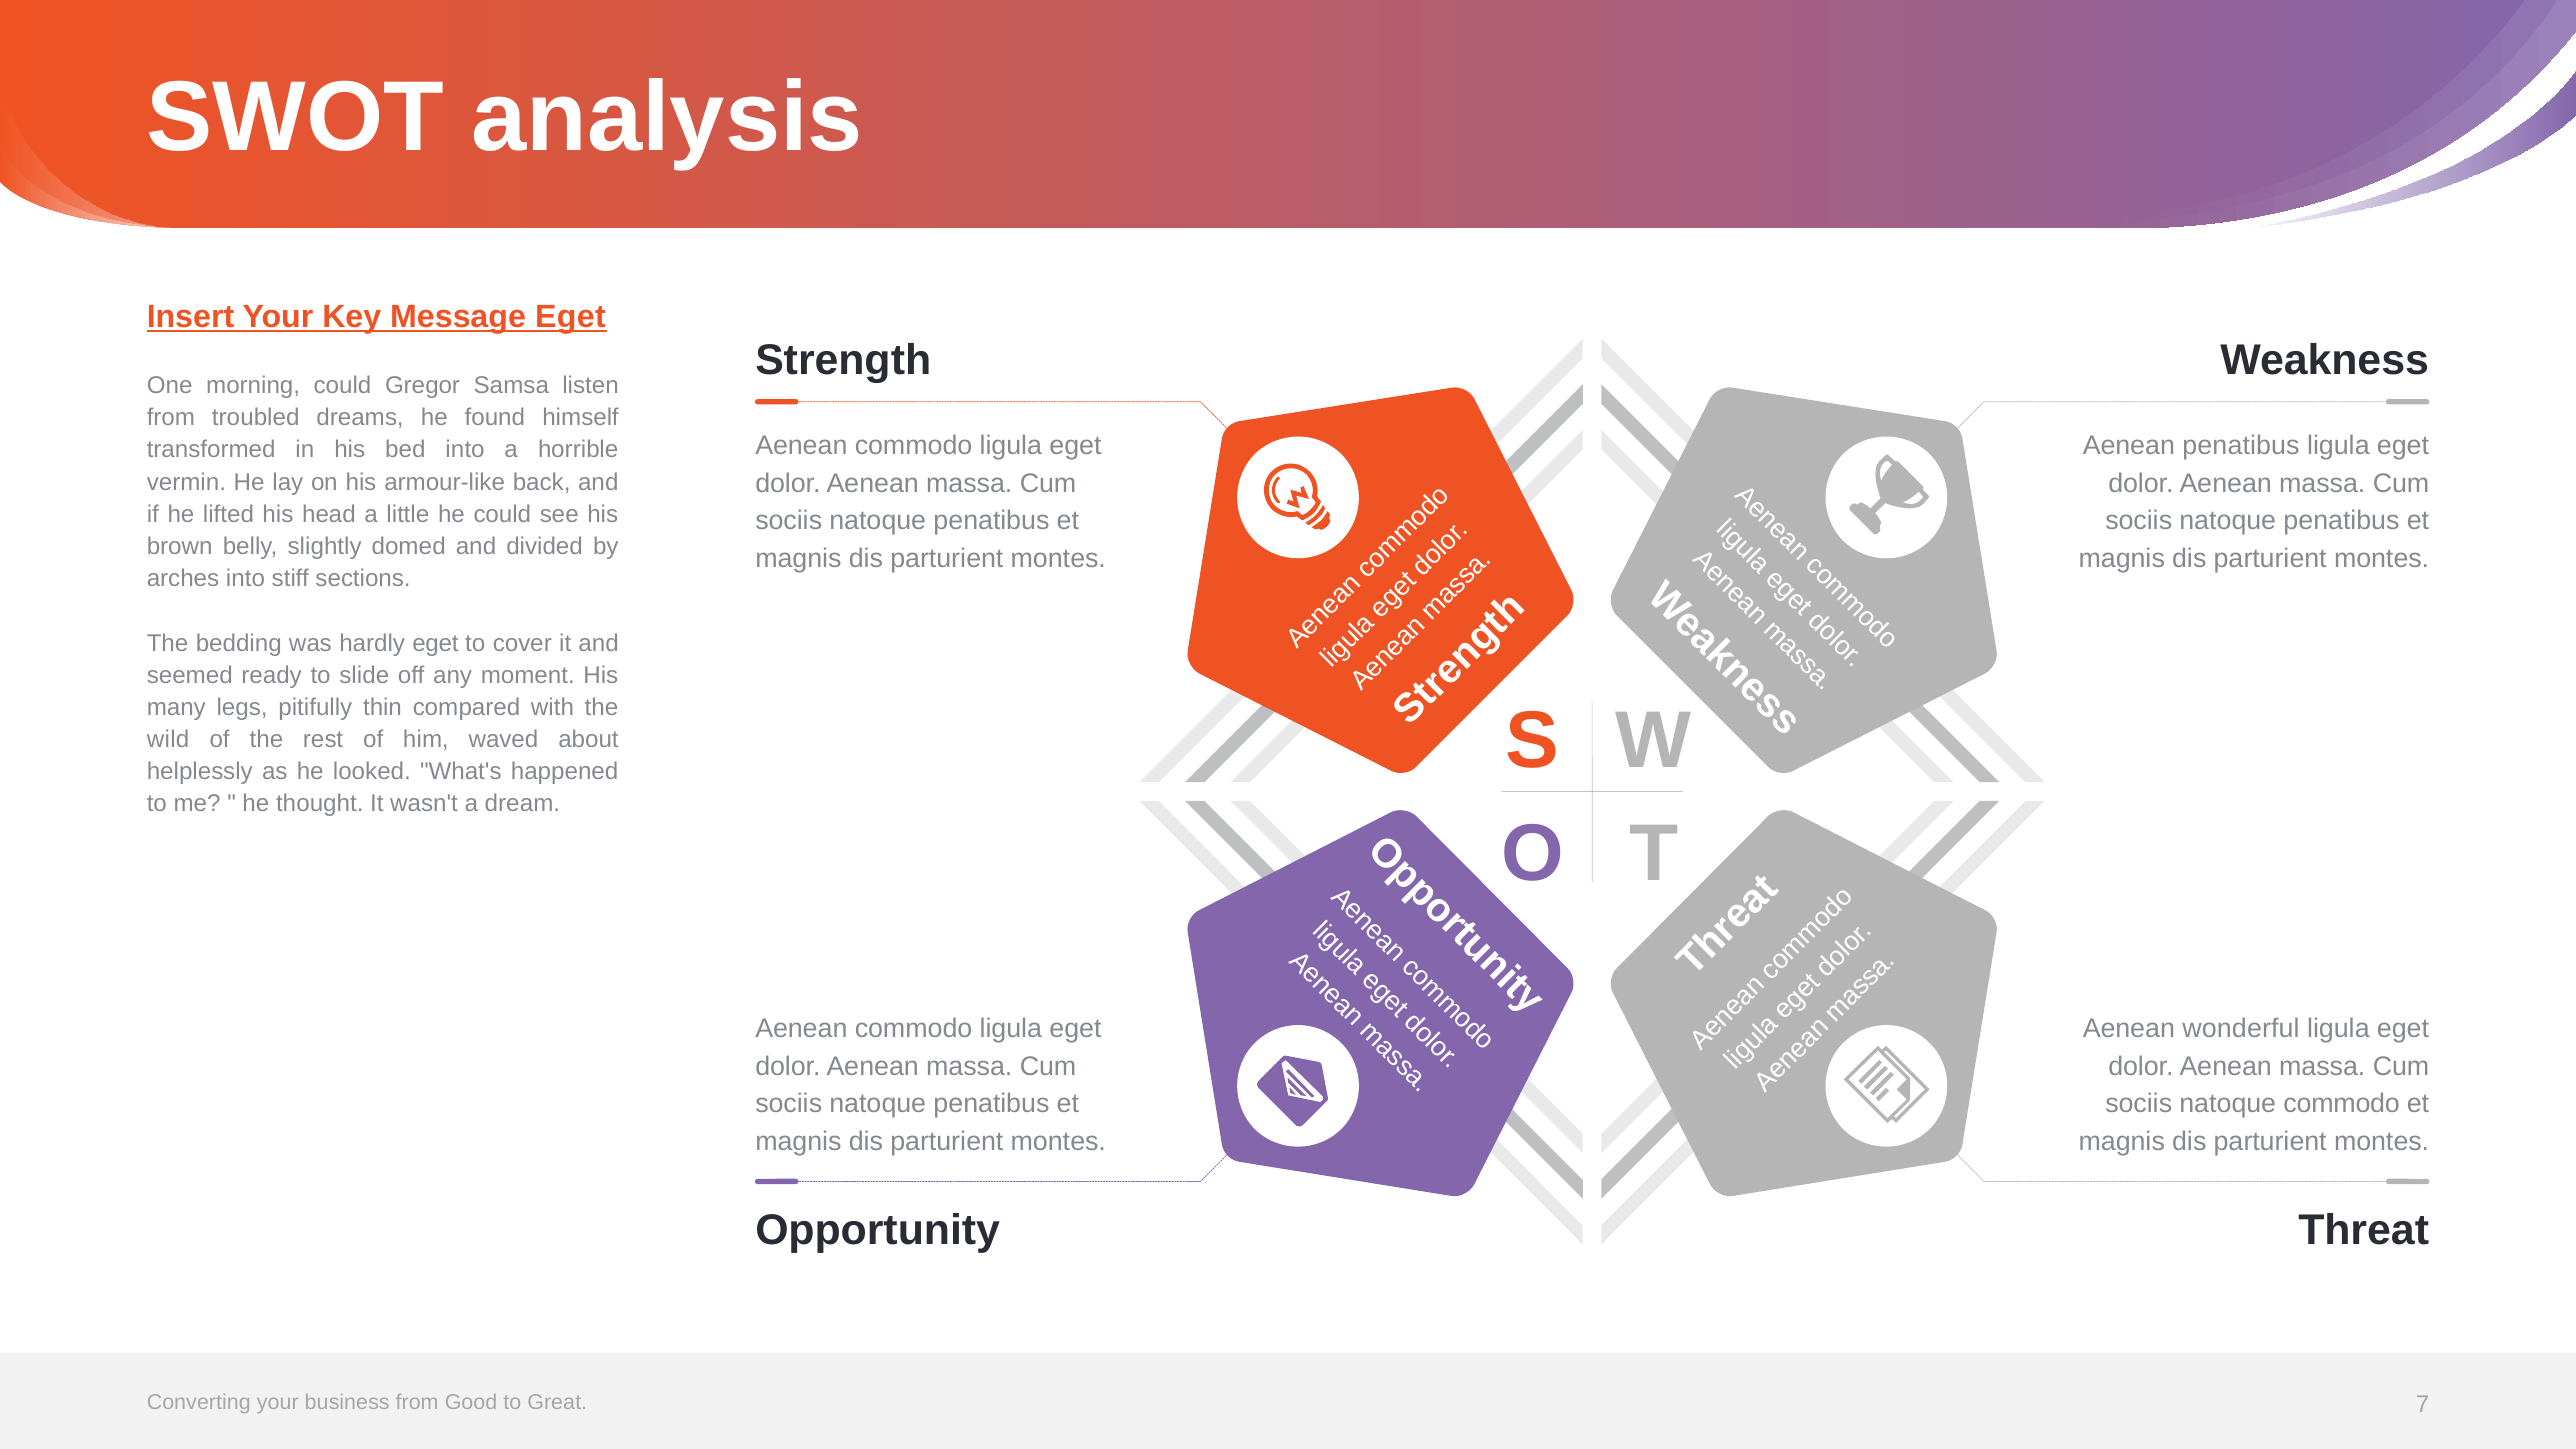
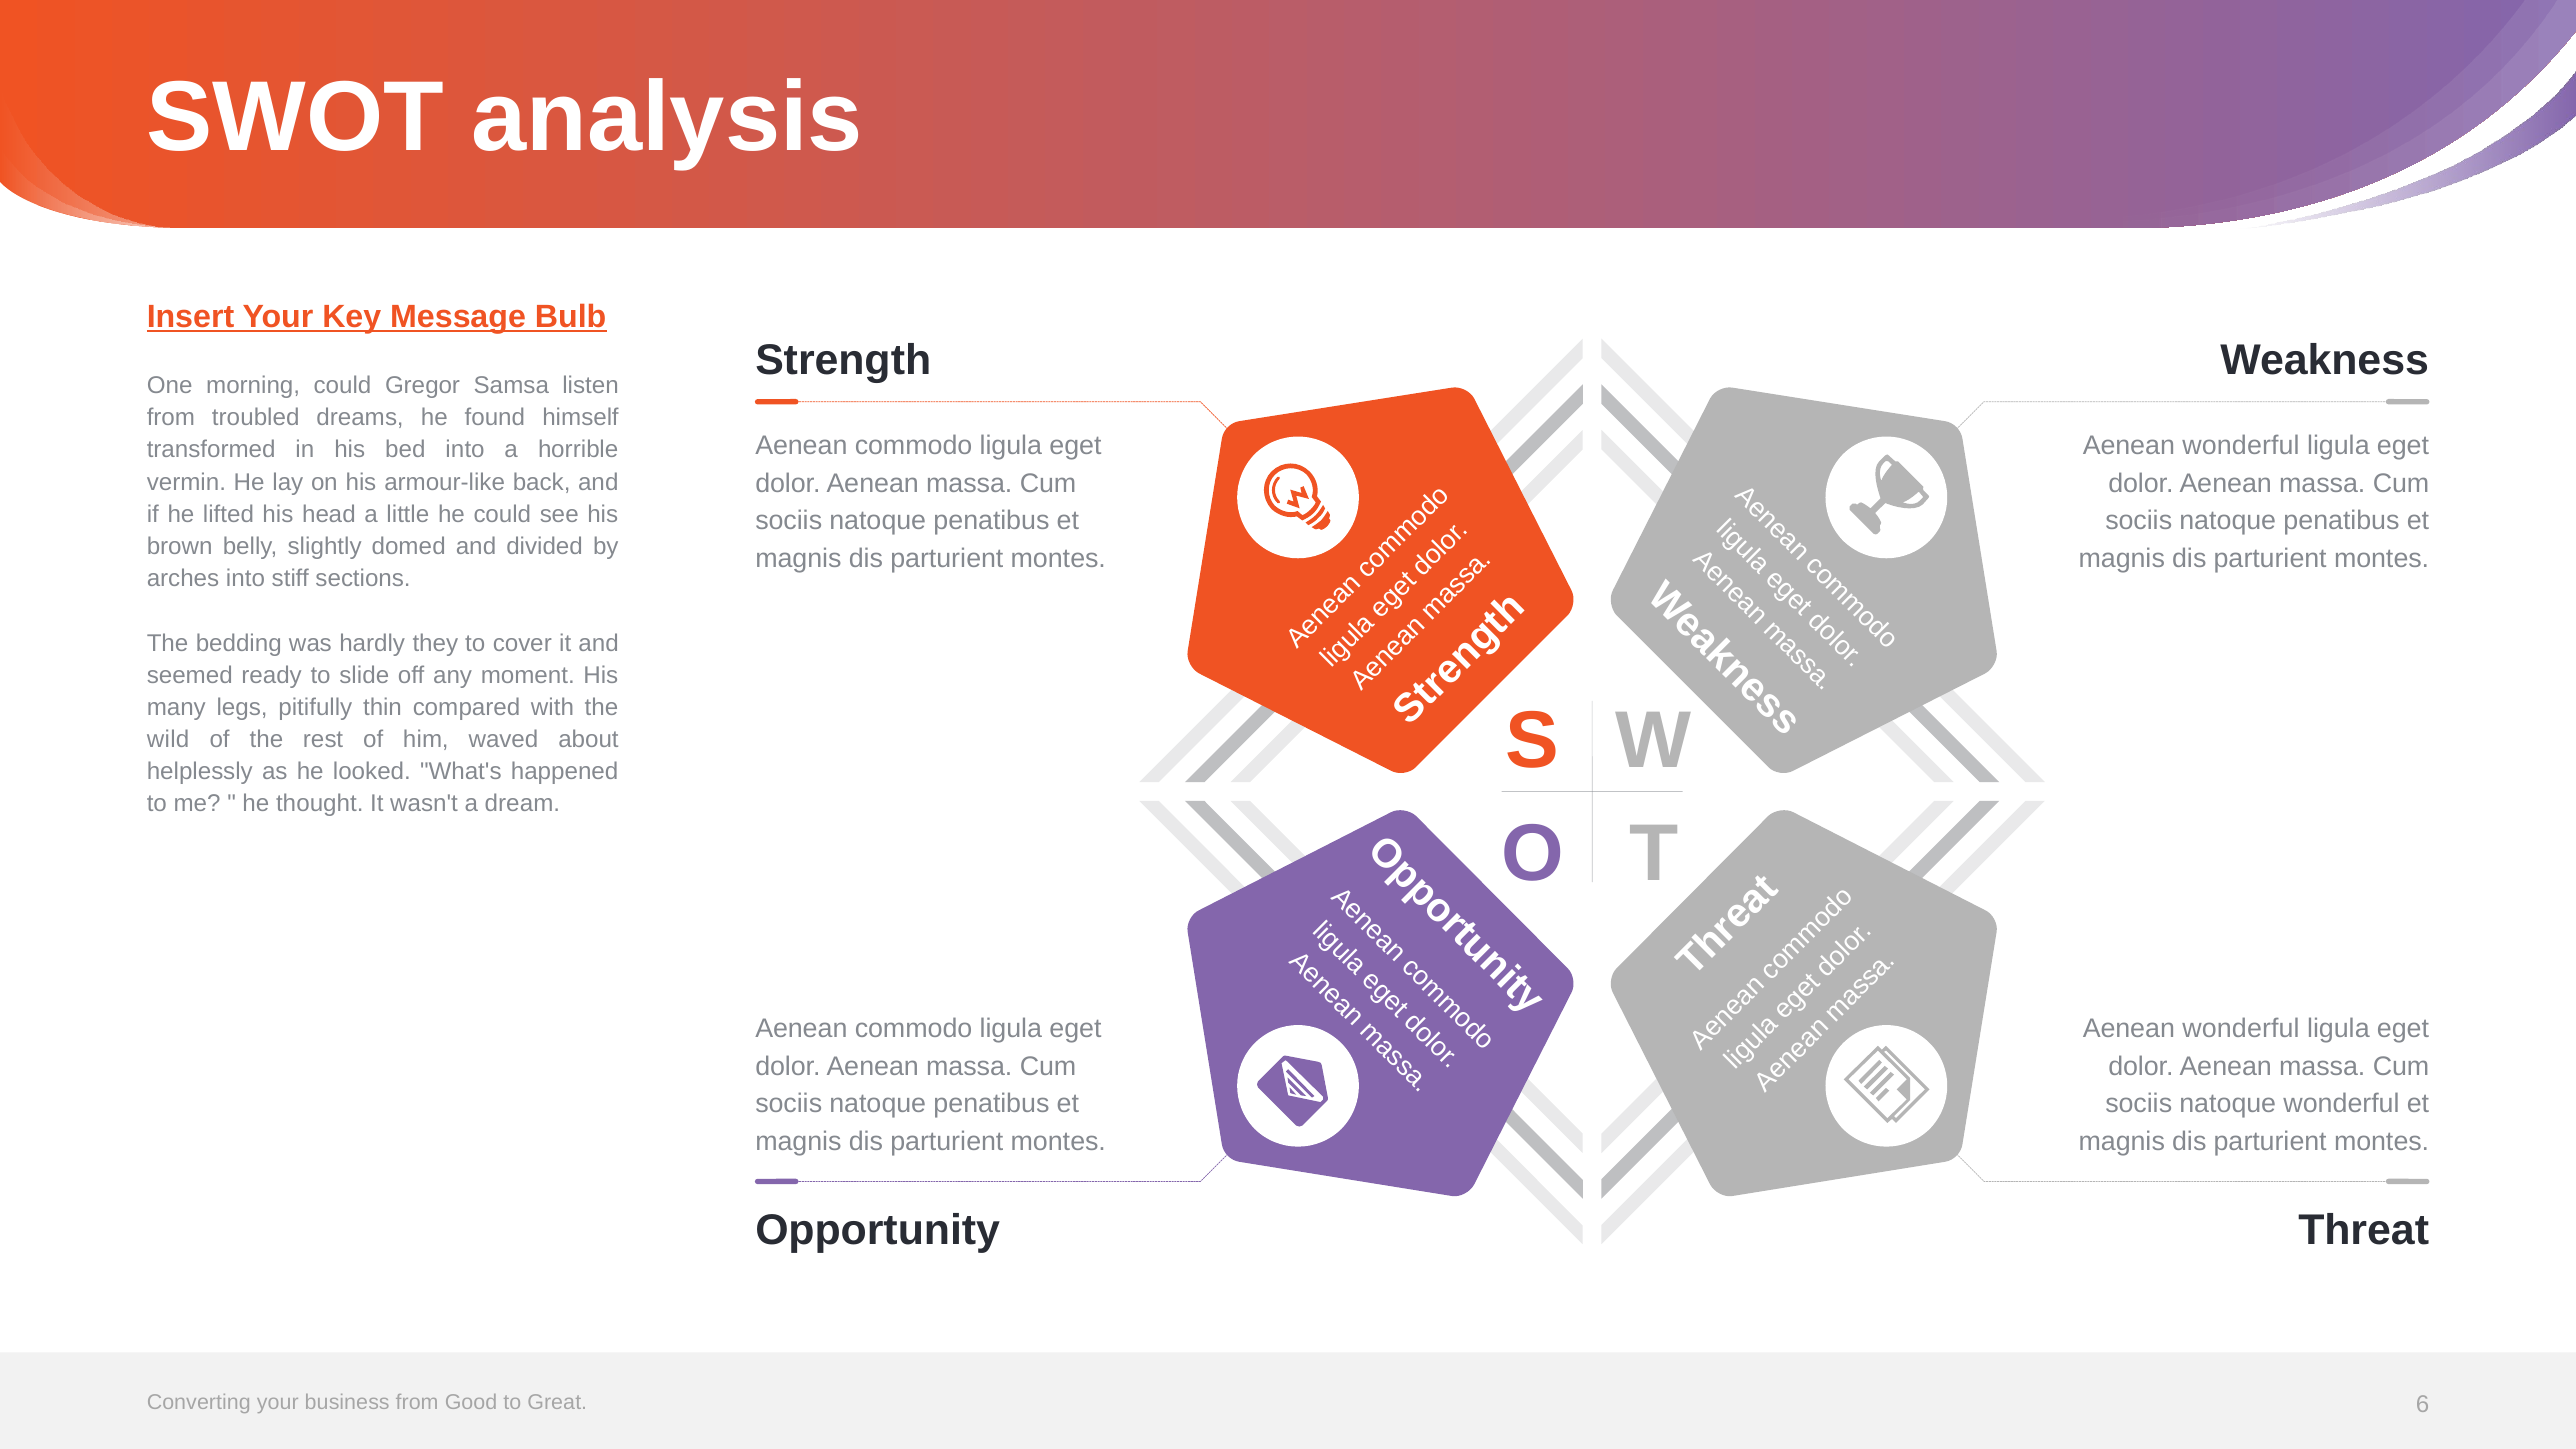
Message Eget: Eget -> Bulb (571, 317)
penatibus: penatibus -> wonderful (2241, 446)
hardly eget: eget -> they (435, 643)
natoque commodo: commodo -> wonderful (2342, 1104)
7: 7 -> 6 (2423, 1404)
